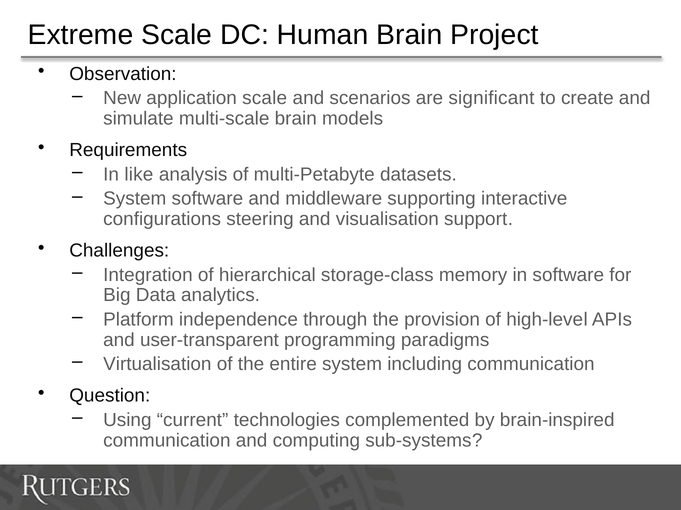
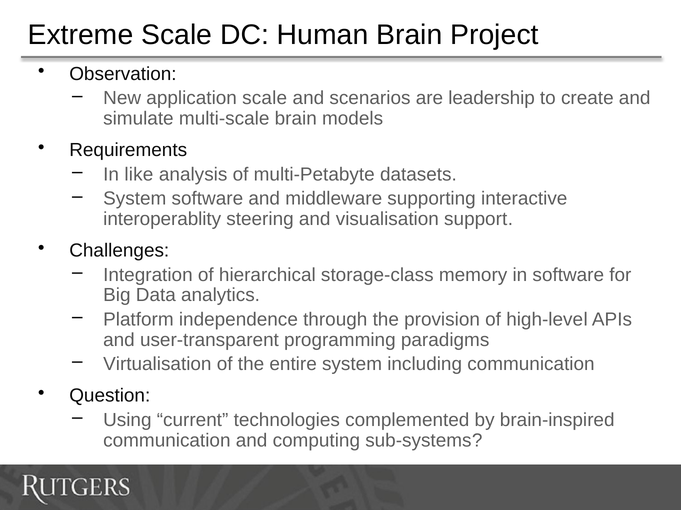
significant: significant -> leadership (492, 98)
configurations: configurations -> interoperablity (162, 219)
